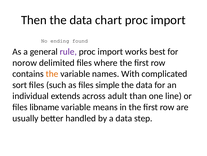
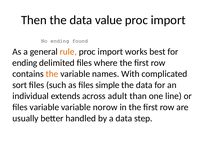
chart: chart -> value (109, 20)
rule colour: purple -> orange (68, 51)
norow: norow -> ending (25, 63)
files libname: libname -> variable (44, 107)
means: means -> norow (105, 107)
